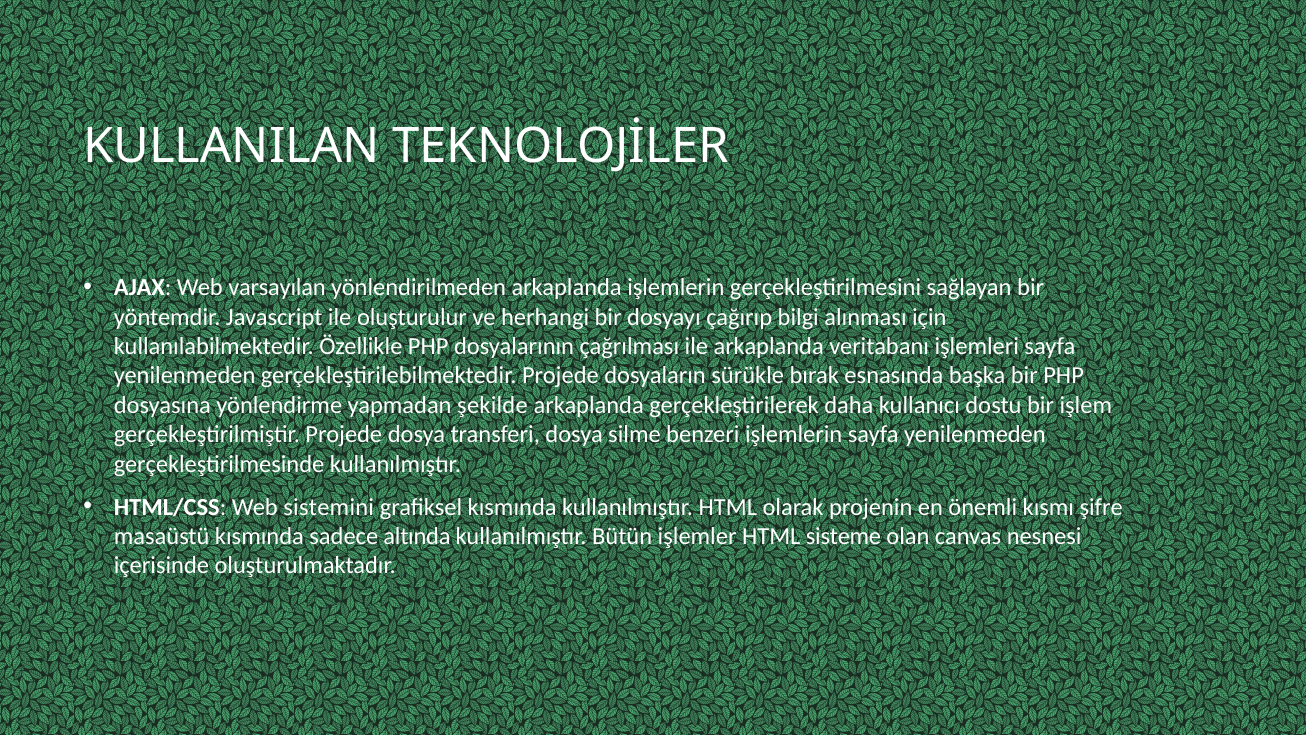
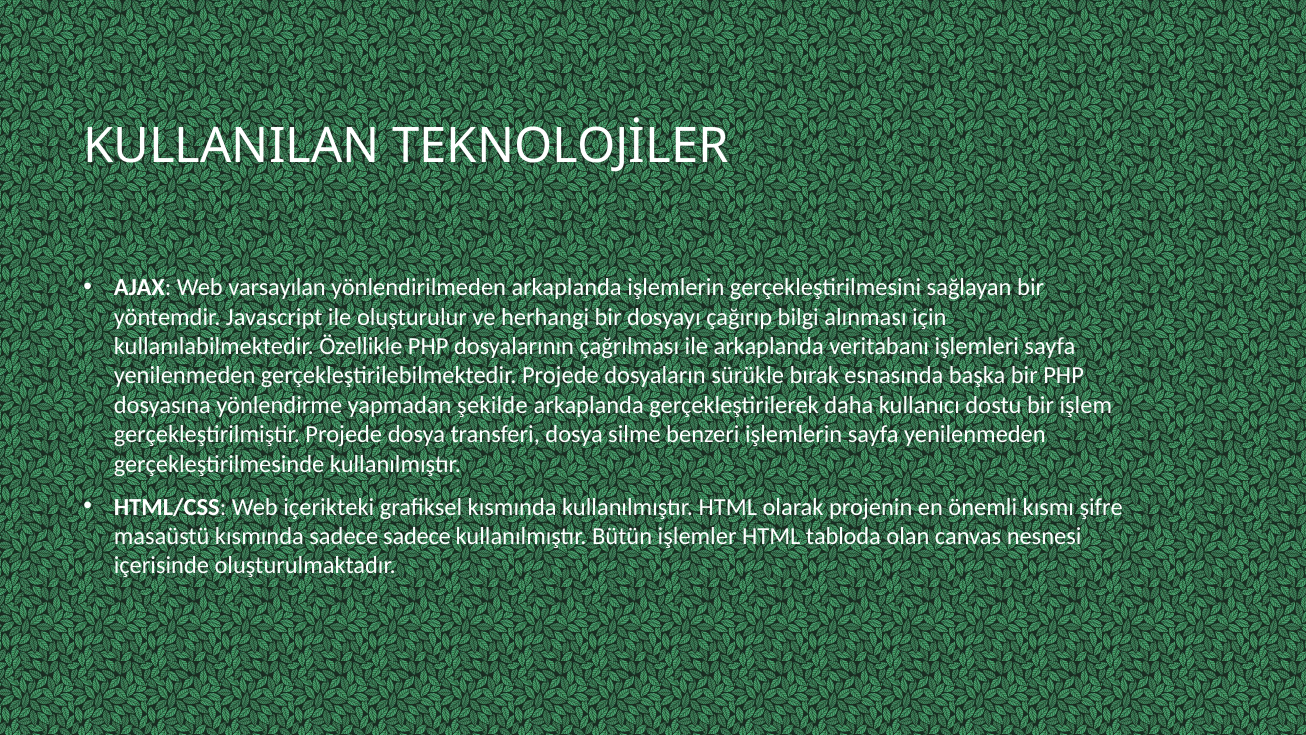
sistemini: sistemini -> içerikteki (329, 507)
sadece altında: altında -> sadece (417, 536)
sisteme: sisteme -> tabloda (843, 536)
